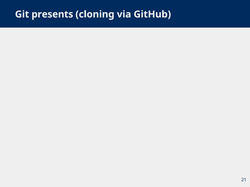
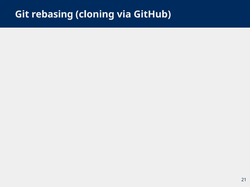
presents: presents -> rebasing (52, 14)
